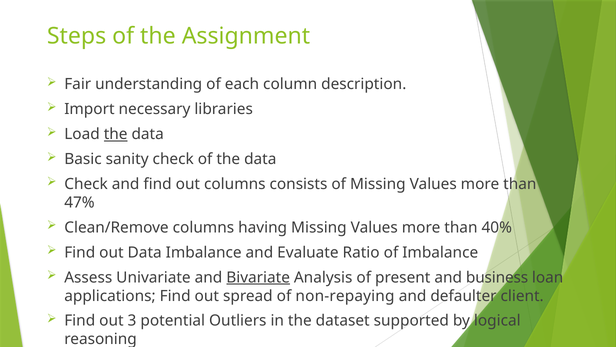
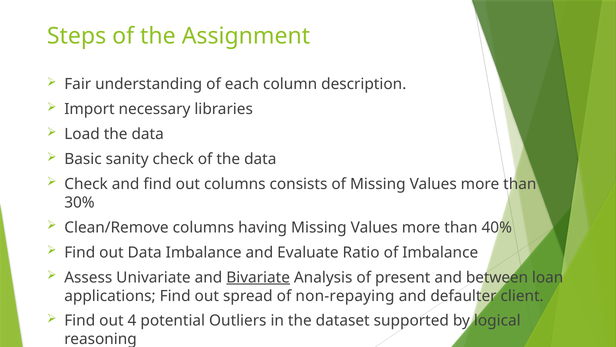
the underline: present -> none (116, 134)
47%: 47% -> 30% (79, 202)
business: business -> between (497, 277)
3: 3 -> 4 (132, 320)
